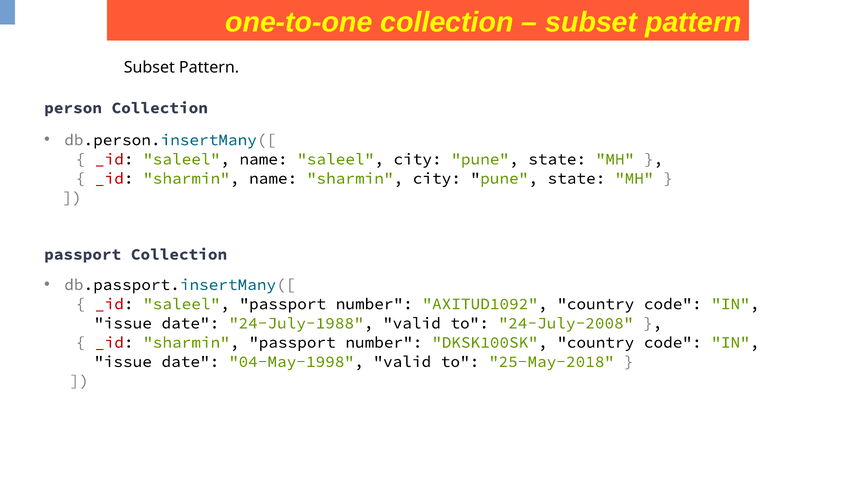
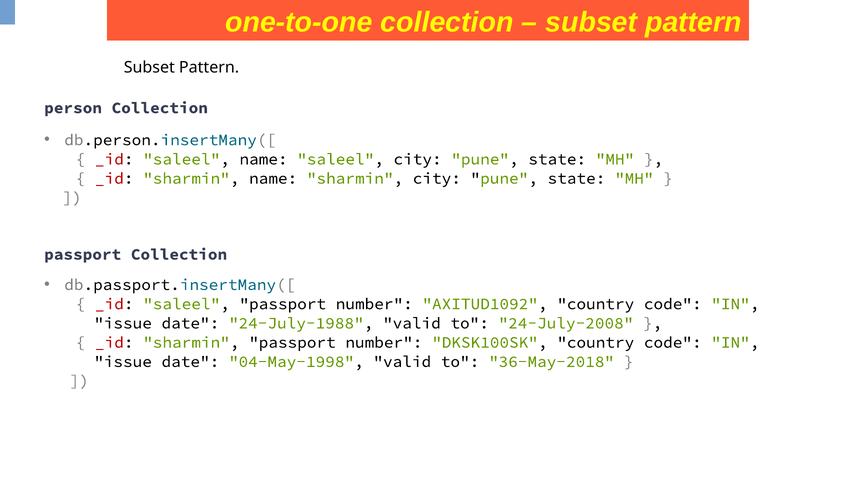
25-May-2018: 25-May-2018 -> 36-May-2018 (552, 362)
